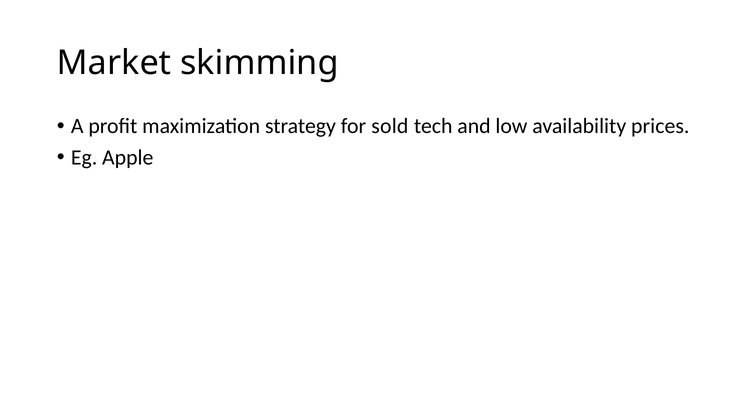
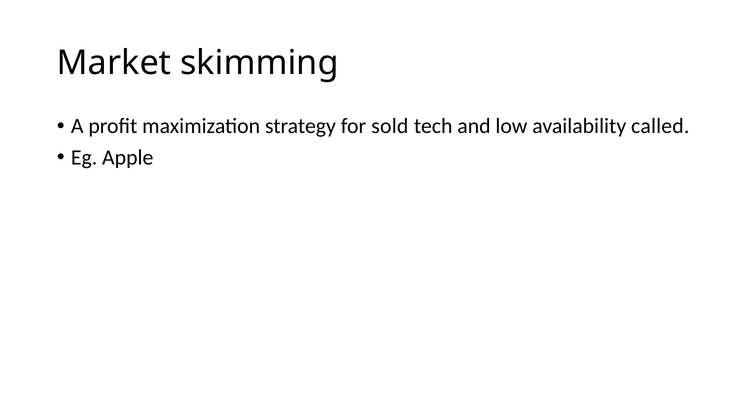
prices: prices -> called (660, 126)
